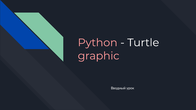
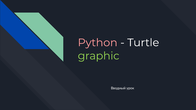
graphic colour: pink -> light green (99, 56)
